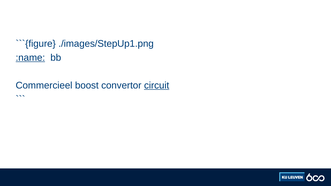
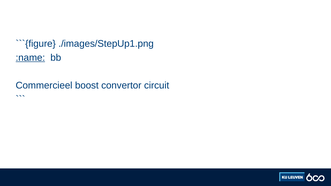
circuit underline: present -> none (157, 85)
